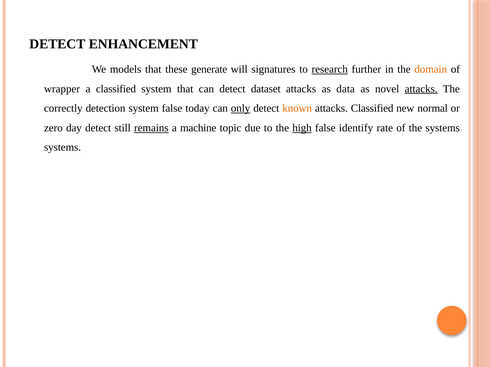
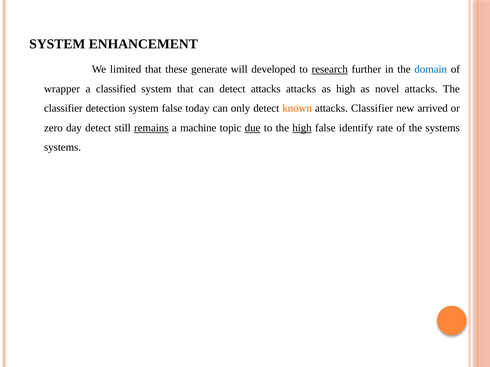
DETECT: DETECT -> SYSTEM (57, 44)
models: models -> limited (126, 69)
signatures: signatures -> developed (274, 69)
domain colour: orange -> blue (431, 69)
detect dataset: dataset -> attacks (266, 89)
as data: data -> high (346, 89)
attacks underline: present -> none (421, 89)
correctly: correctly -> classifier (63, 108)
only underline: present -> none (241, 108)
attacks Classified: Classified -> Classifier (372, 108)
normal: normal -> arrived (433, 108)
due underline: none -> present (253, 128)
